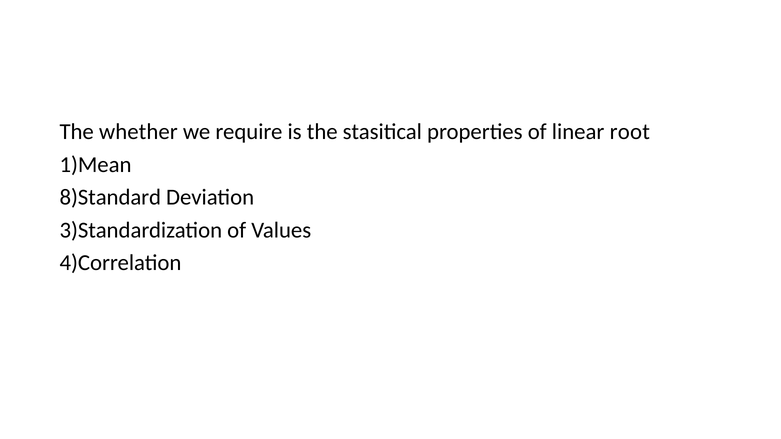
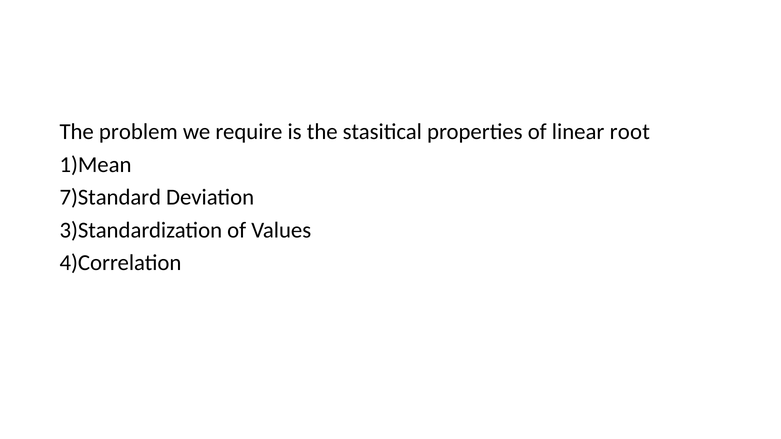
whether: whether -> problem (138, 132)
8)Standard: 8)Standard -> 7)Standard (110, 198)
